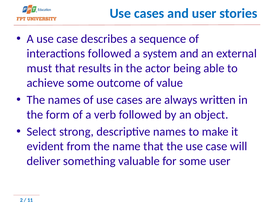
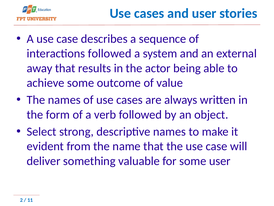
must: must -> away (40, 68)
